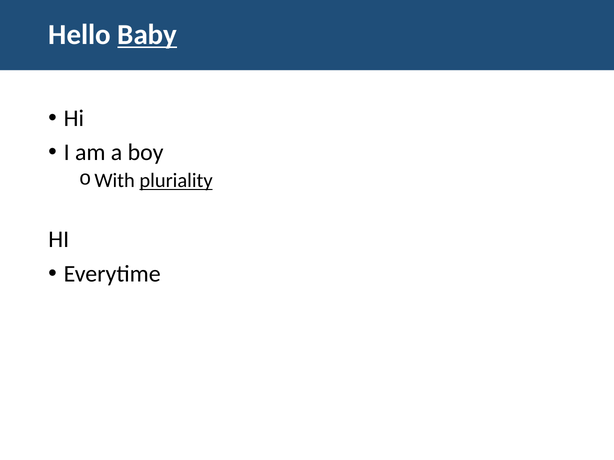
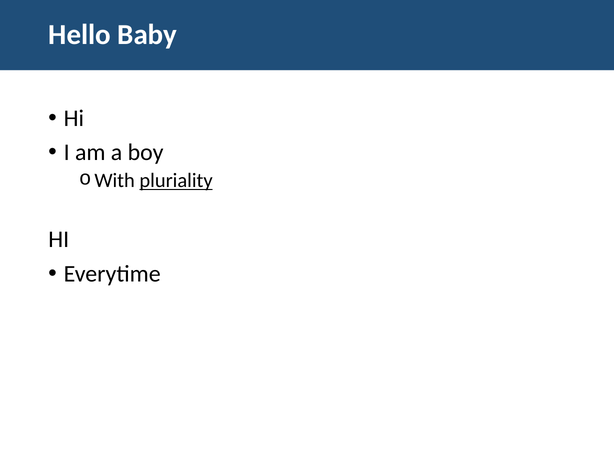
Baby underline: present -> none (147, 35)
